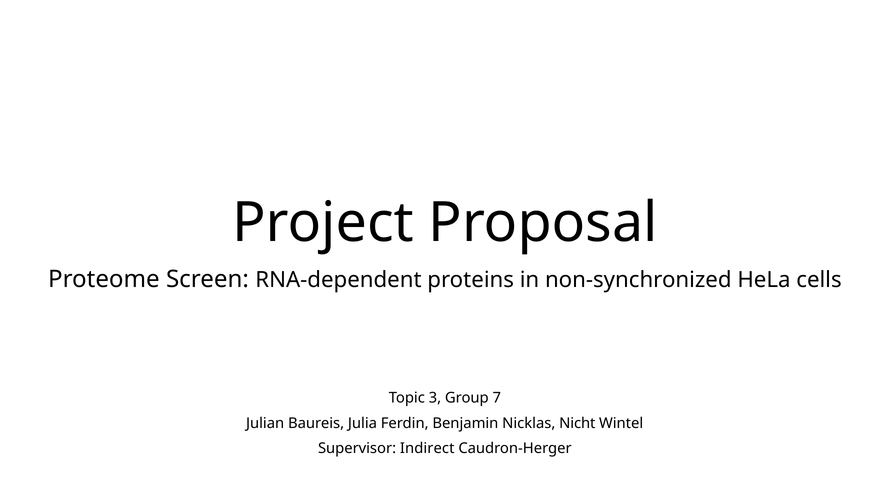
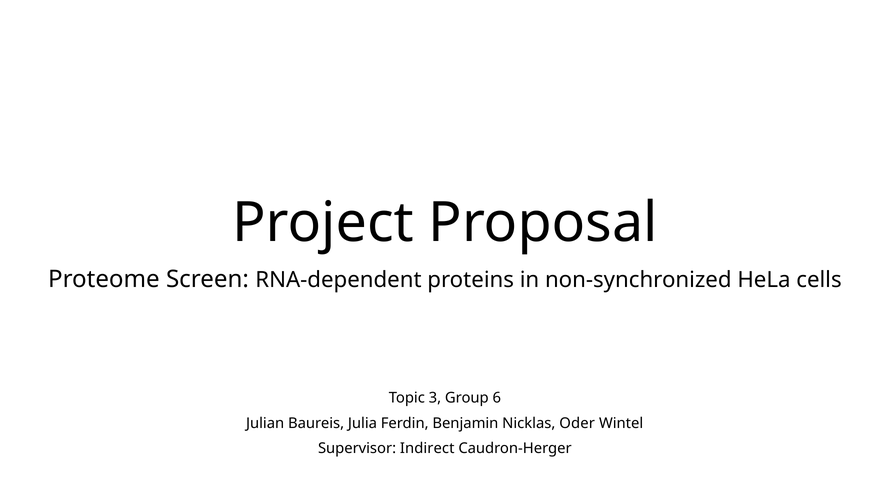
7: 7 -> 6 (497, 398)
Nicht: Nicht -> Oder (577, 423)
